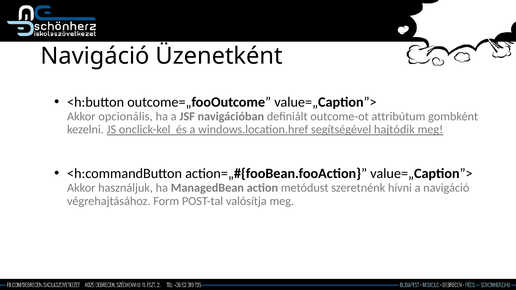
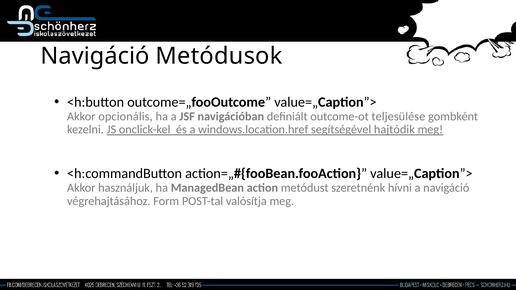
Üzenetként: Üzenetként -> Metódusok (219, 56)
attribútum: attribútum -> teljesülése (398, 116)
